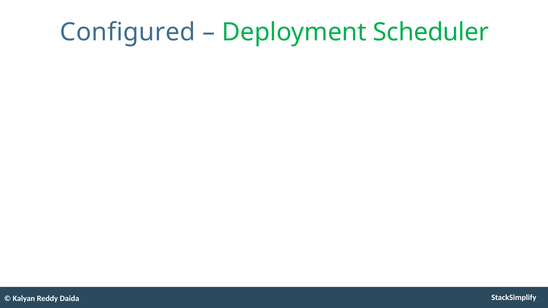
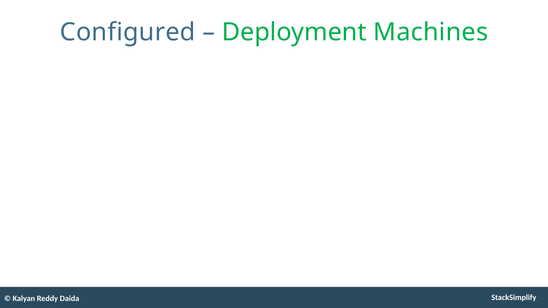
Scheduler: Scheduler -> Machines (431, 32)
